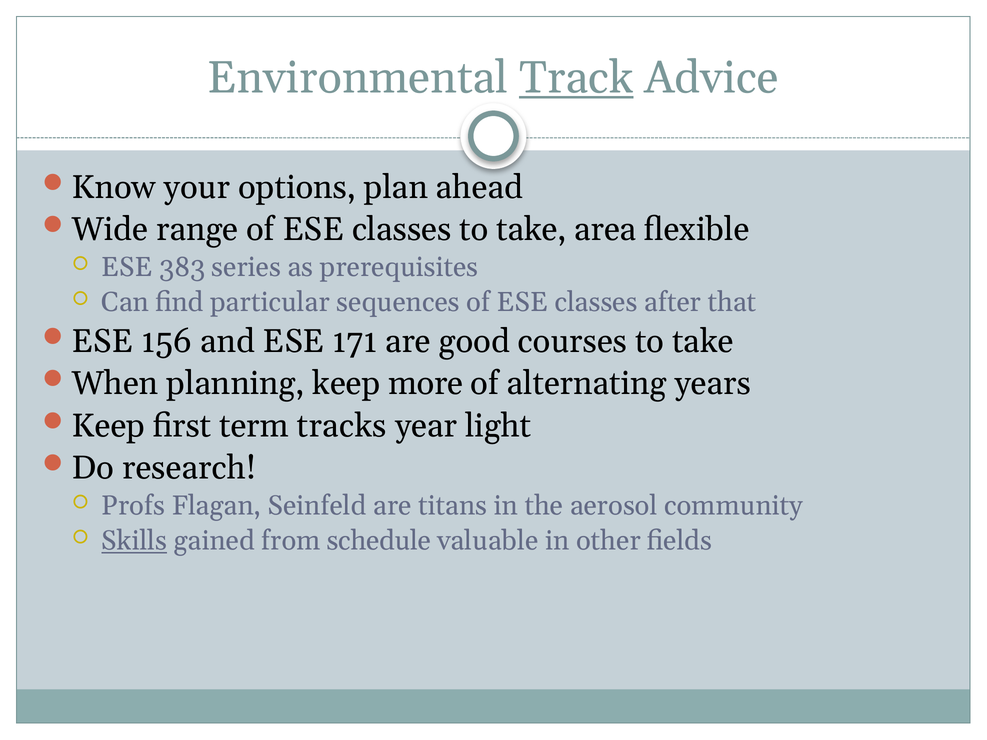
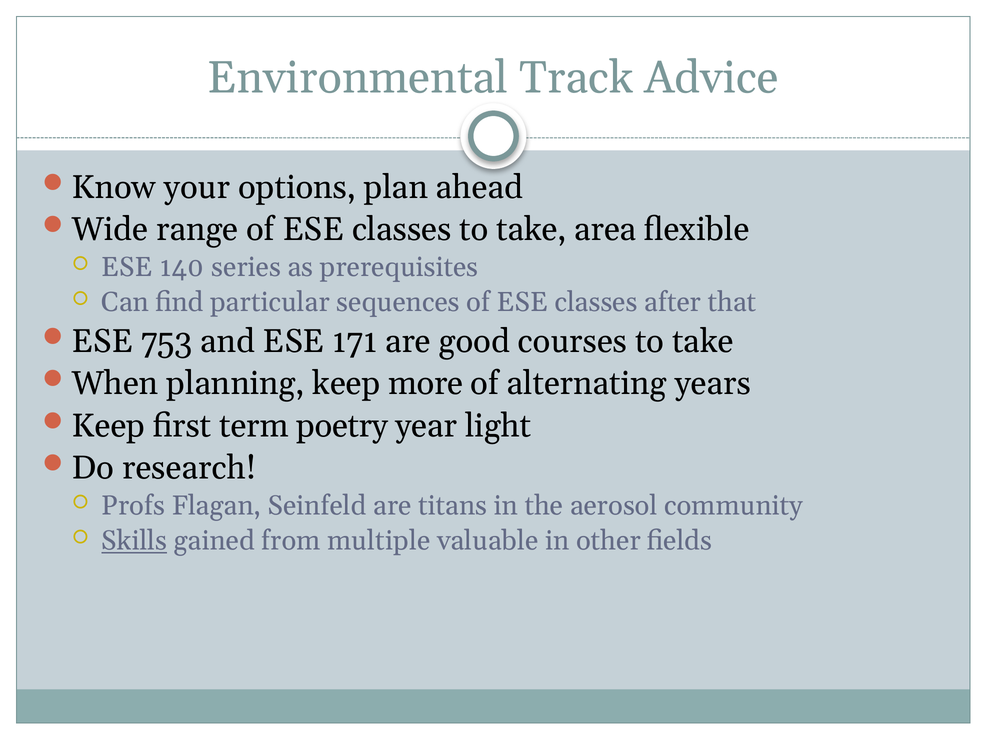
Track underline: present -> none (576, 78)
383: 383 -> 140 (182, 267)
156: 156 -> 753 (167, 342)
tracks: tracks -> poetry (342, 426)
schedule: schedule -> multiple (379, 541)
